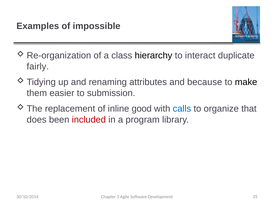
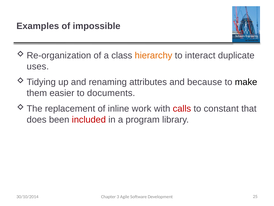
hierarchy colour: black -> orange (154, 55)
fairly: fairly -> uses (38, 66)
submission: submission -> documents (111, 93)
good: good -> work (142, 108)
calls colour: blue -> red (182, 108)
organize: organize -> constant (221, 108)
